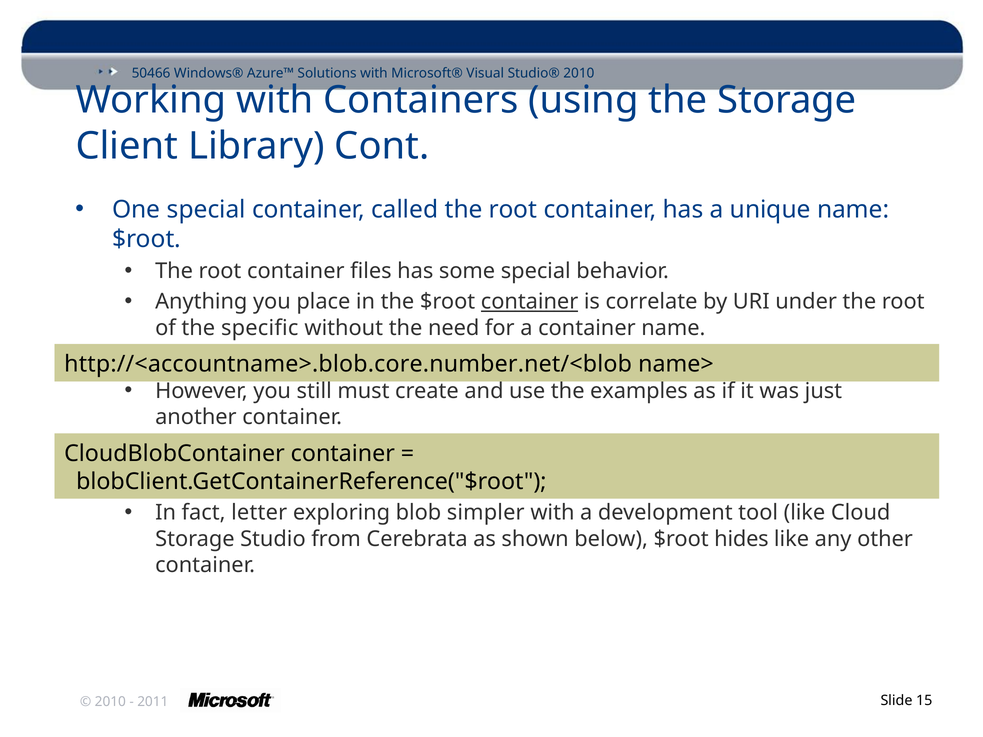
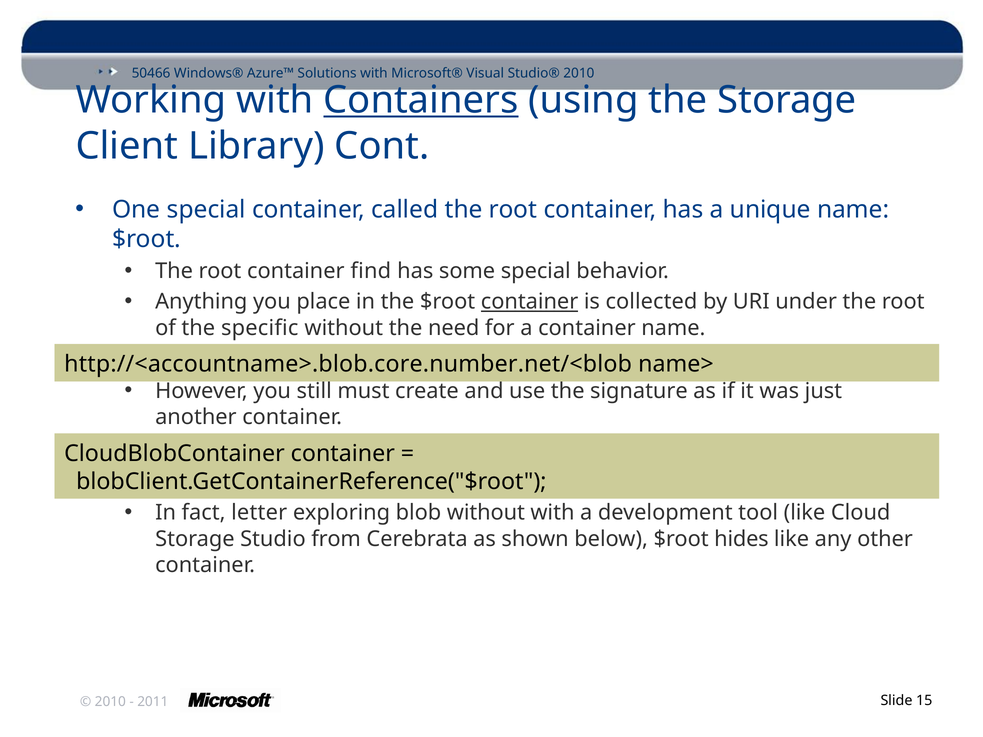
Containers underline: none -> present (421, 100)
files: files -> find (371, 271)
correlate: correlate -> collected (651, 302)
examples: examples -> signature (639, 391)
blob simpler: simpler -> without (486, 513)
